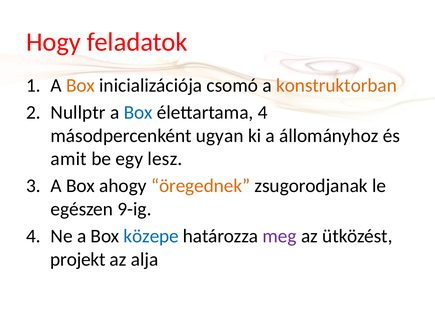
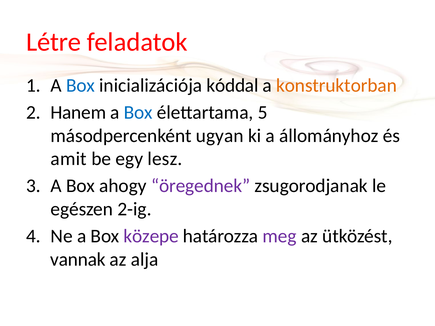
Hogy: Hogy -> Létre (54, 42)
Box colour: orange -> blue (81, 85)
csomó: csomó -> kóddal (232, 85)
Nullptr: Nullptr -> Hanem (78, 113)
élettartama 4: 4 -> 5 (263, 113)
öregednek colour: orange -> purple (201, 186)
9-ig: 9-ig -> 2-ig (135, 209)
közepe colour: blue -> purple (151, 236)
projekt: projekt -> vannak (78, 260)
